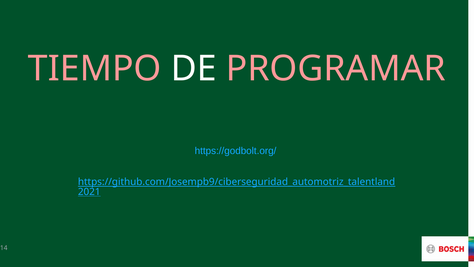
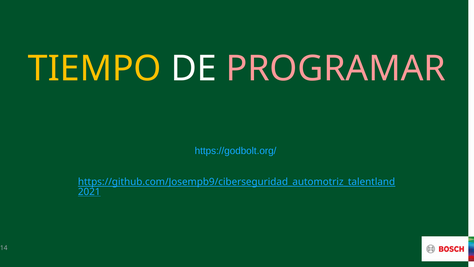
TIEMPO colour: pink -> yellow (95, 69)
